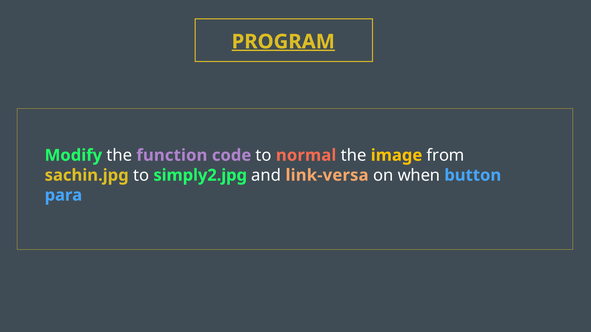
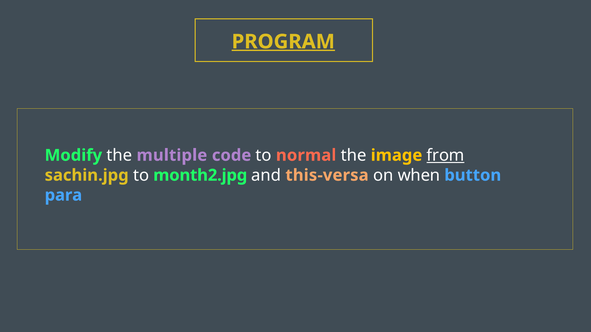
function: function -> multiple (172, 156)
from underline: none -> present (446, 156)
simply2.jpg: simply2.jpg -> month2.jpg (200, 175)
link-versa: link-versa -> this-versa (327, 175)
